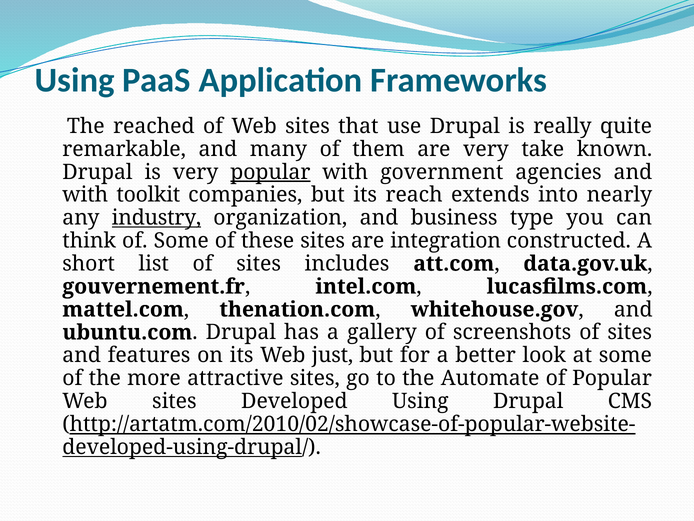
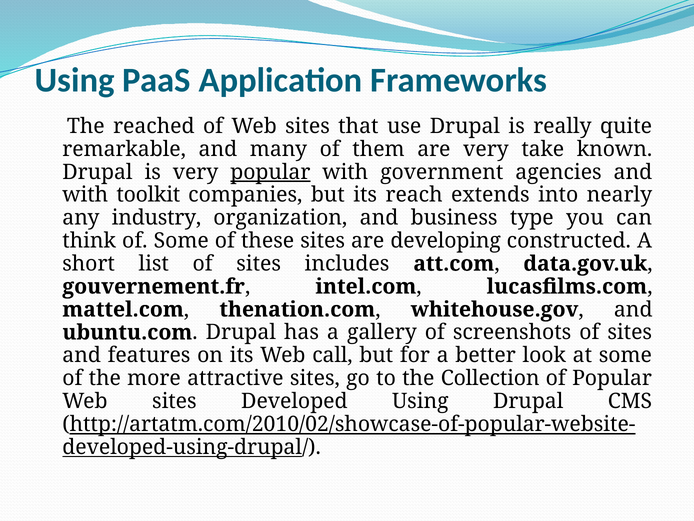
industry underline: present -> none (157, 218)
integration: integration -> developing (446, 241)
just: just -> call (332, 355)
Automate: Automate -> Collection (490, 378)
